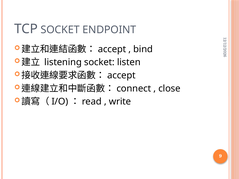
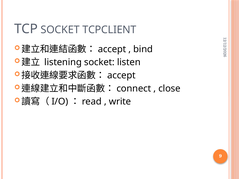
ENDPOINT: ENDPOINT -> TCPCLIENT (109, 30)
